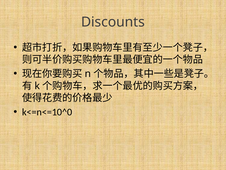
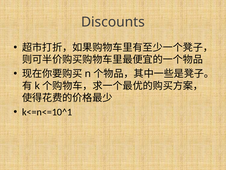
k<=n<=10^0: k<=n<=10^0 -> k<=n<=10^1 (47, 112)
